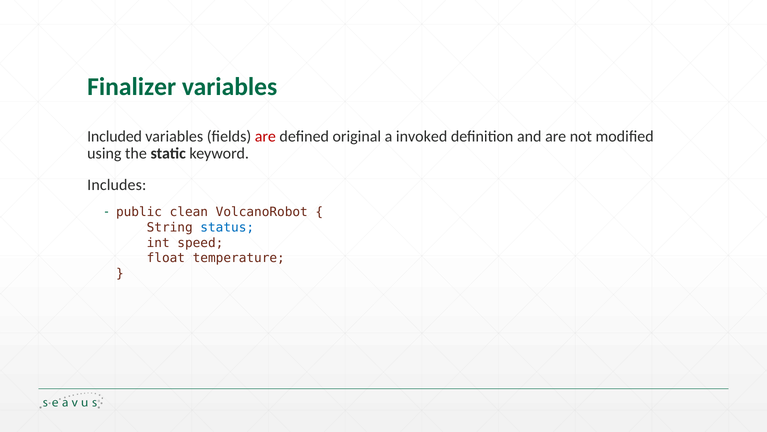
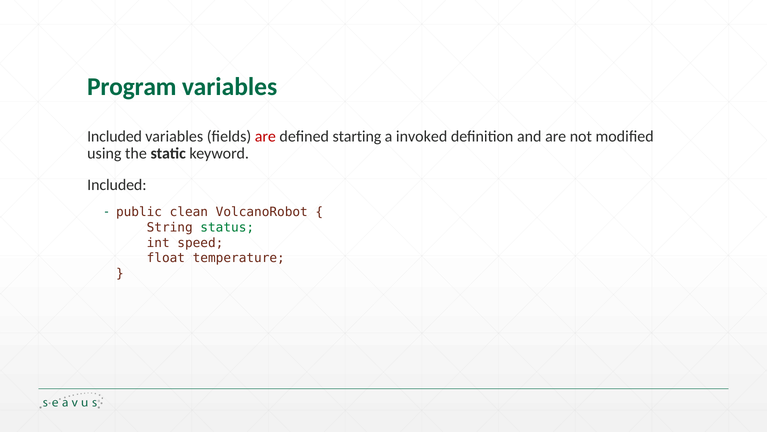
Finalizer: Finalizer -> Program (132, 87)
original: original -> starting (357, 136)
Includes: Includes -> Included (117, 185)
status colour: blue -> green (227, 227)
